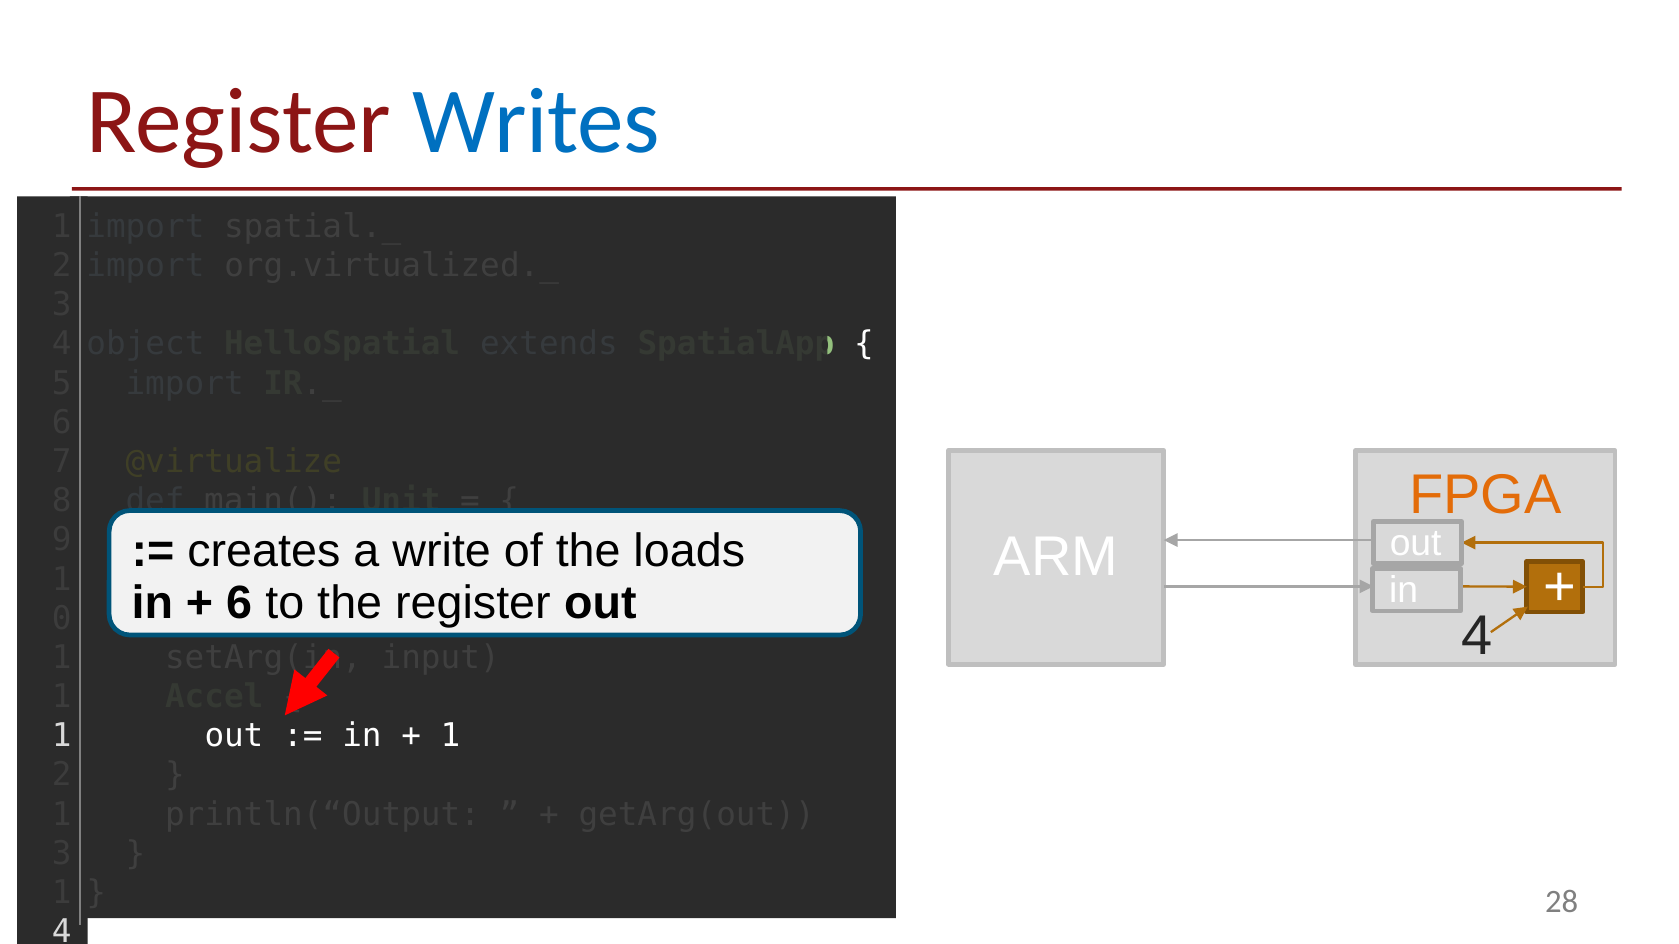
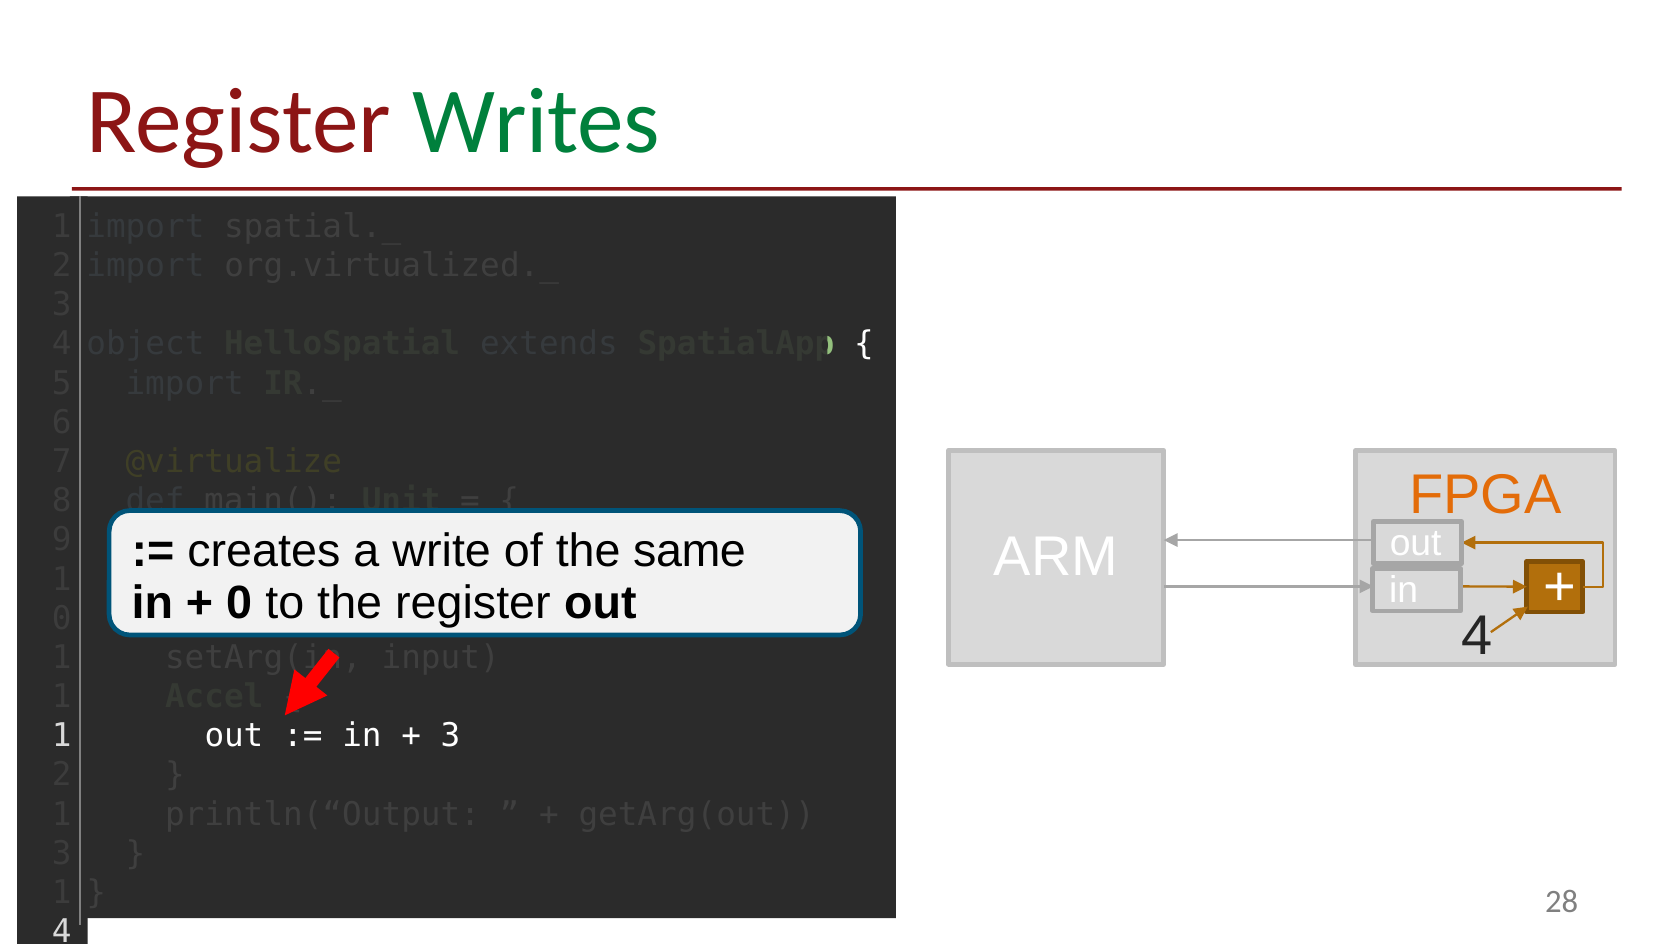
Writes colour: blue -> green (536, 121)
loads: loads -> same (690, 552)
6: 6 -> 0 (239, 604)
1: 1 -> 3 (451, 736)
